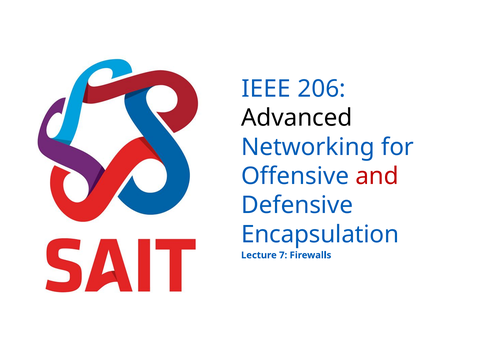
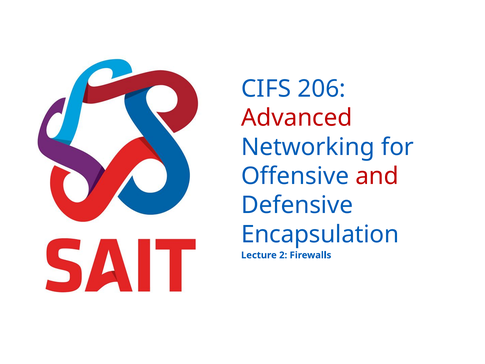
IEEE: IEEE -> CIFS (266, 89)
Advanced colour: black -> red (297, 118)
7: 7 -> 2 (283, 255)
